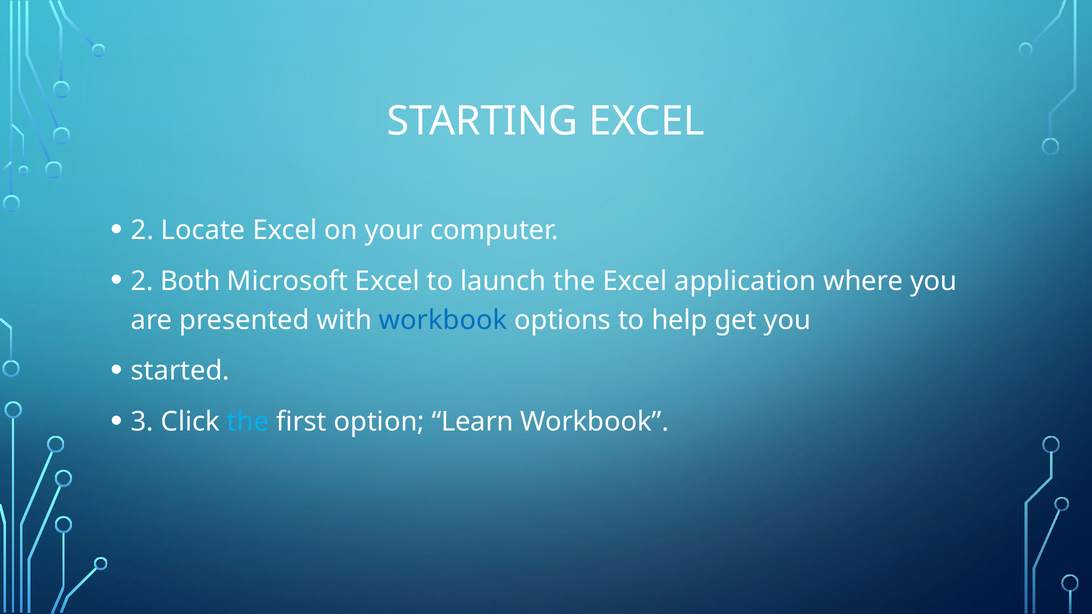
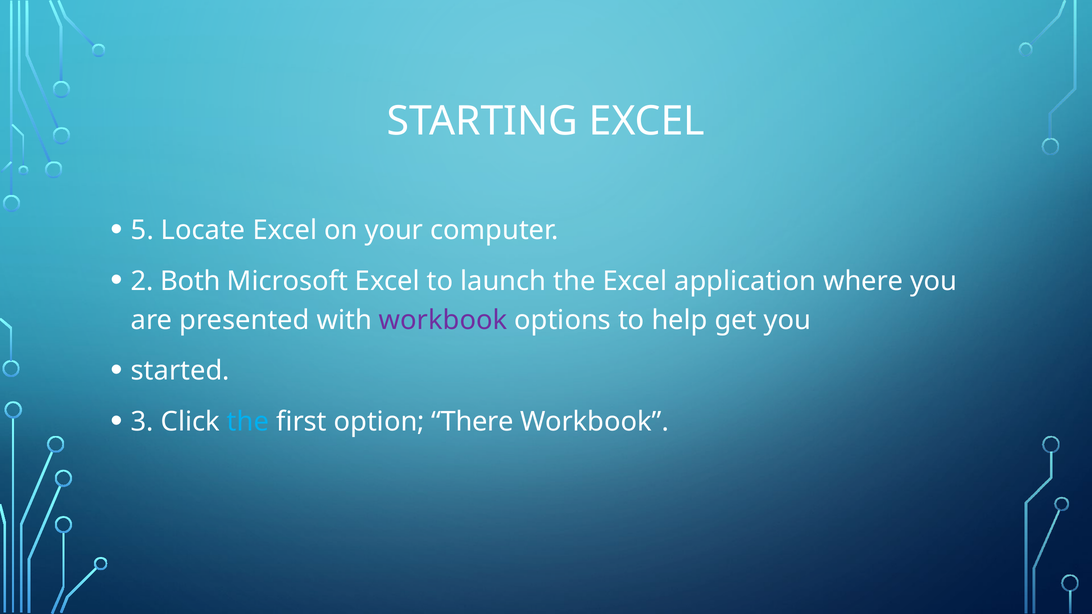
2: 2 -> 5 (142, 230)
workbook colour: blue -> purple (443, 320)
Learn: Learn -> There (473, 422)
